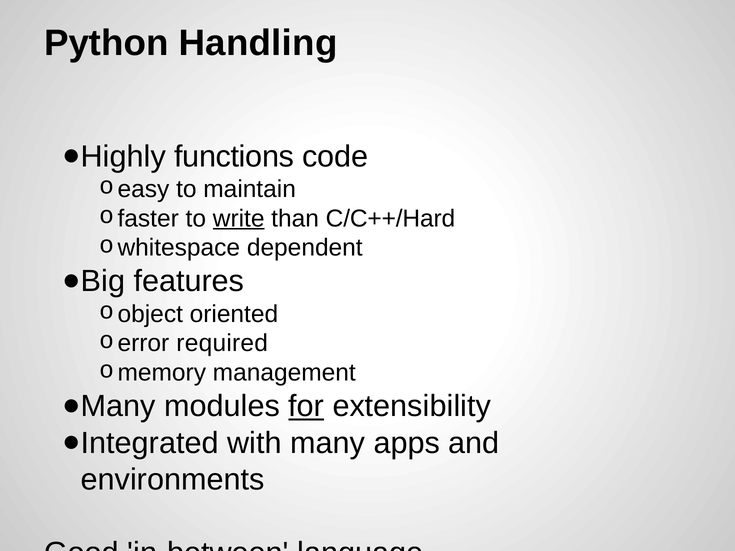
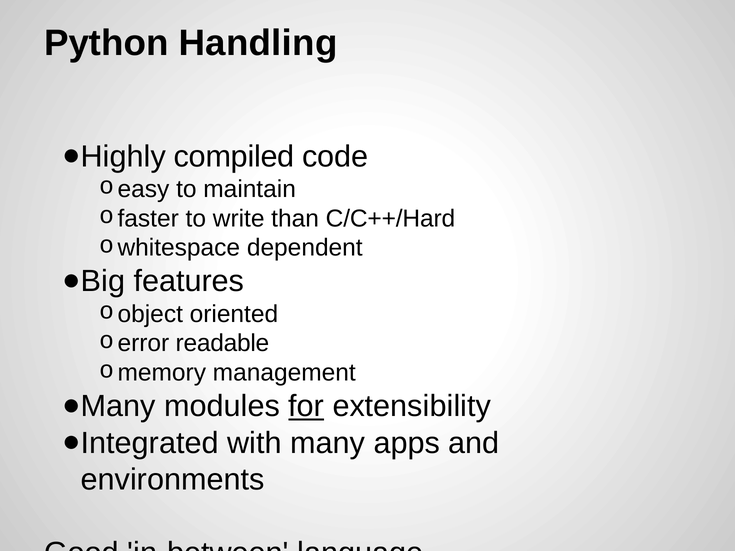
functions: functions -> compiled (234, 156)
write underline: present -> none (239, 219)
required: required -> readable (222, 343)
